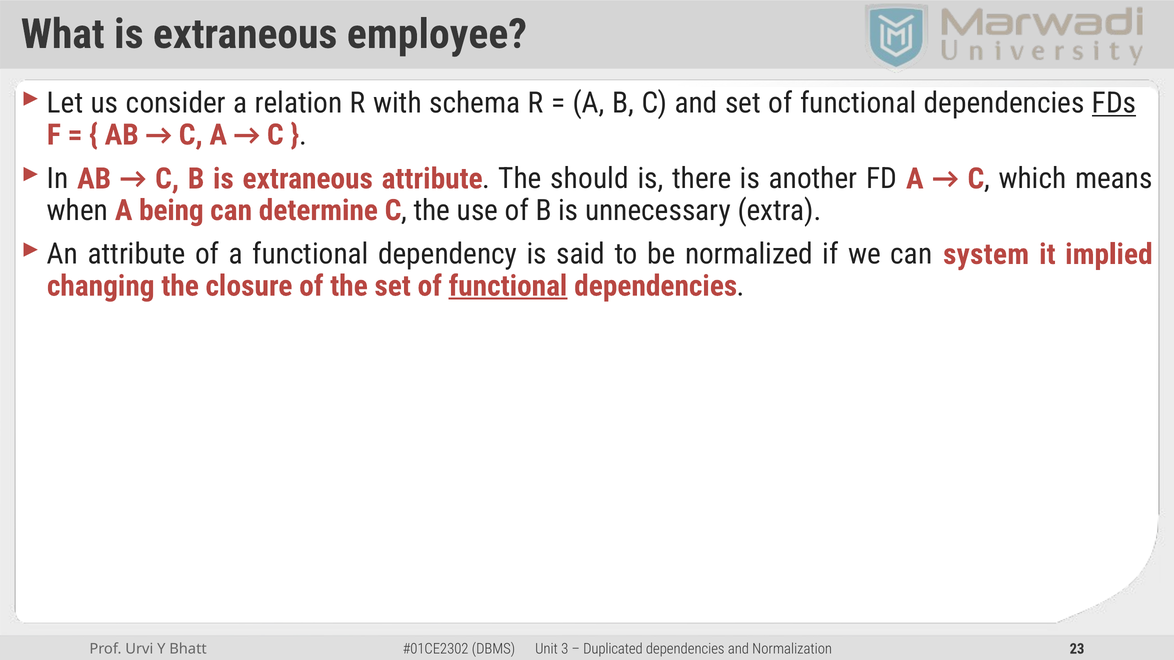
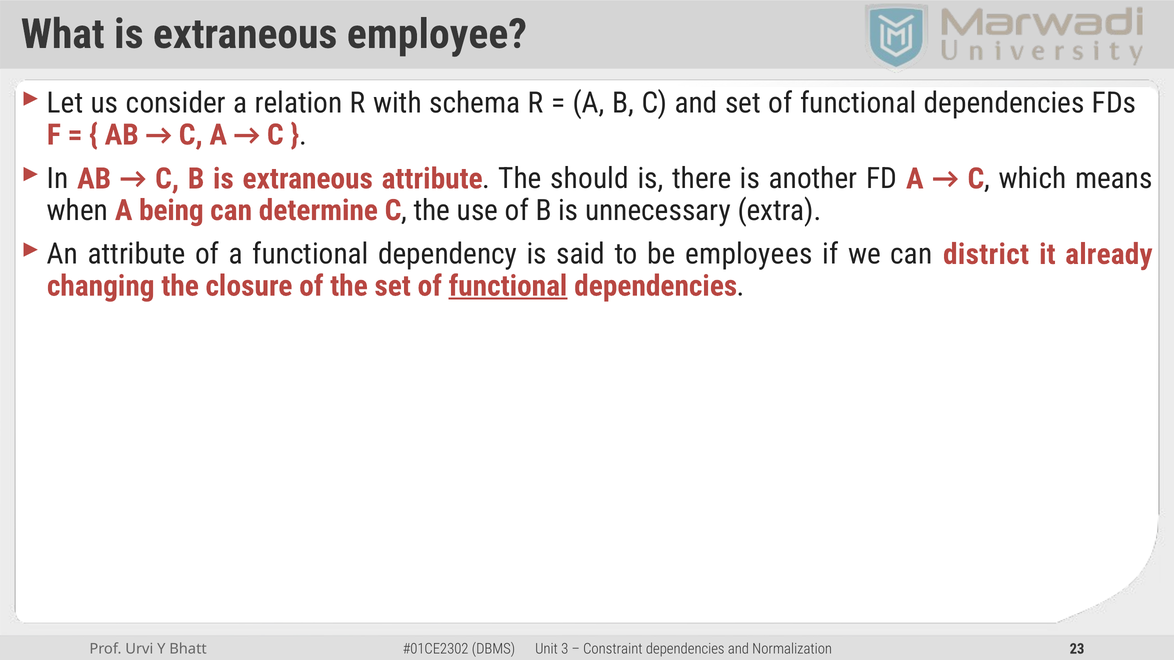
FDs underline: present -> none (1114, 103)
normalized: normalized -> employees (749, 254)
system: system -> district (986, 254)
implied: implied -> already (1109, 254)
Duplicated: Duplicated -> Constraint (613, 649)
